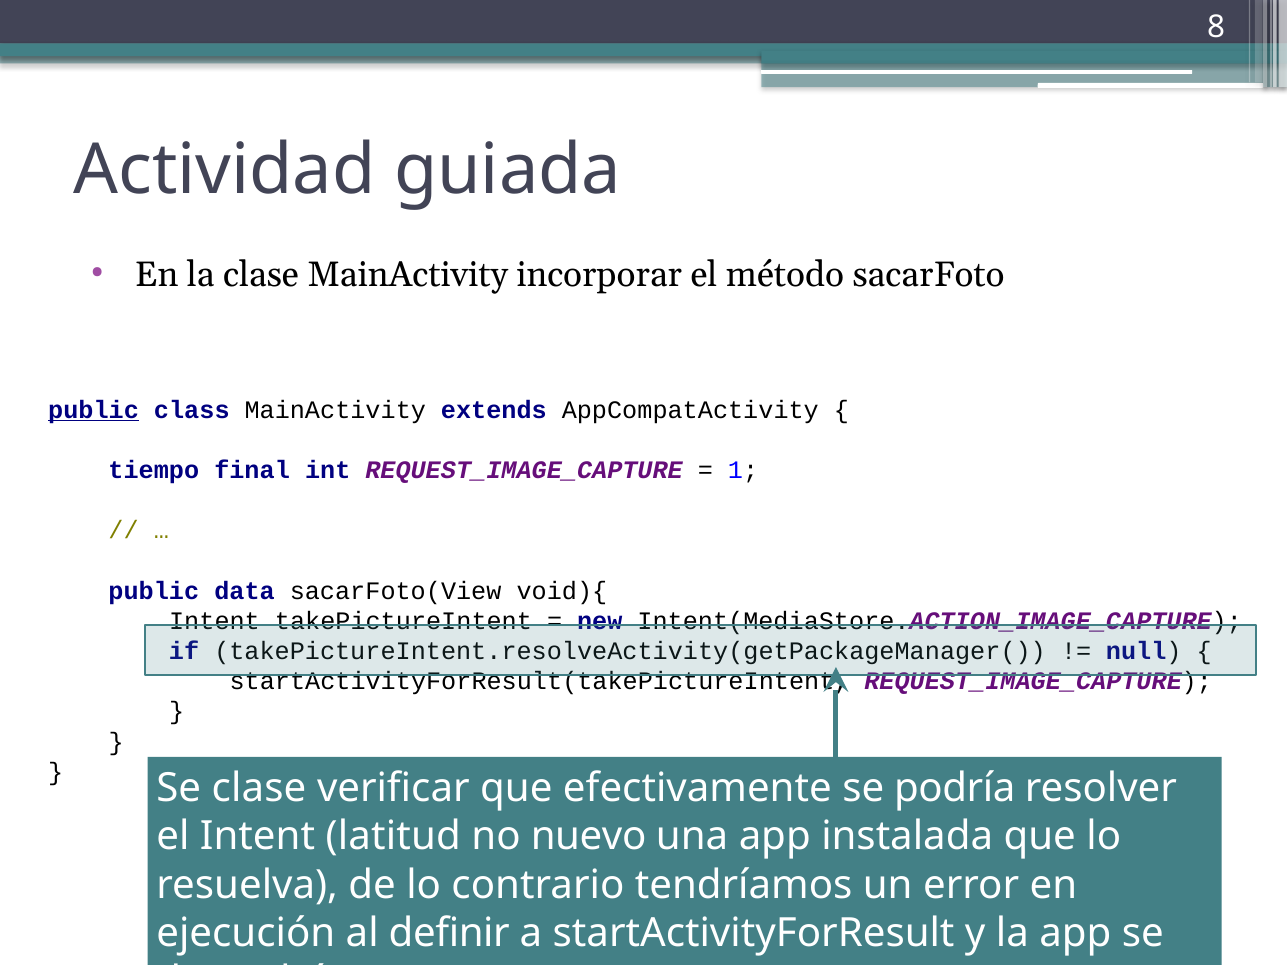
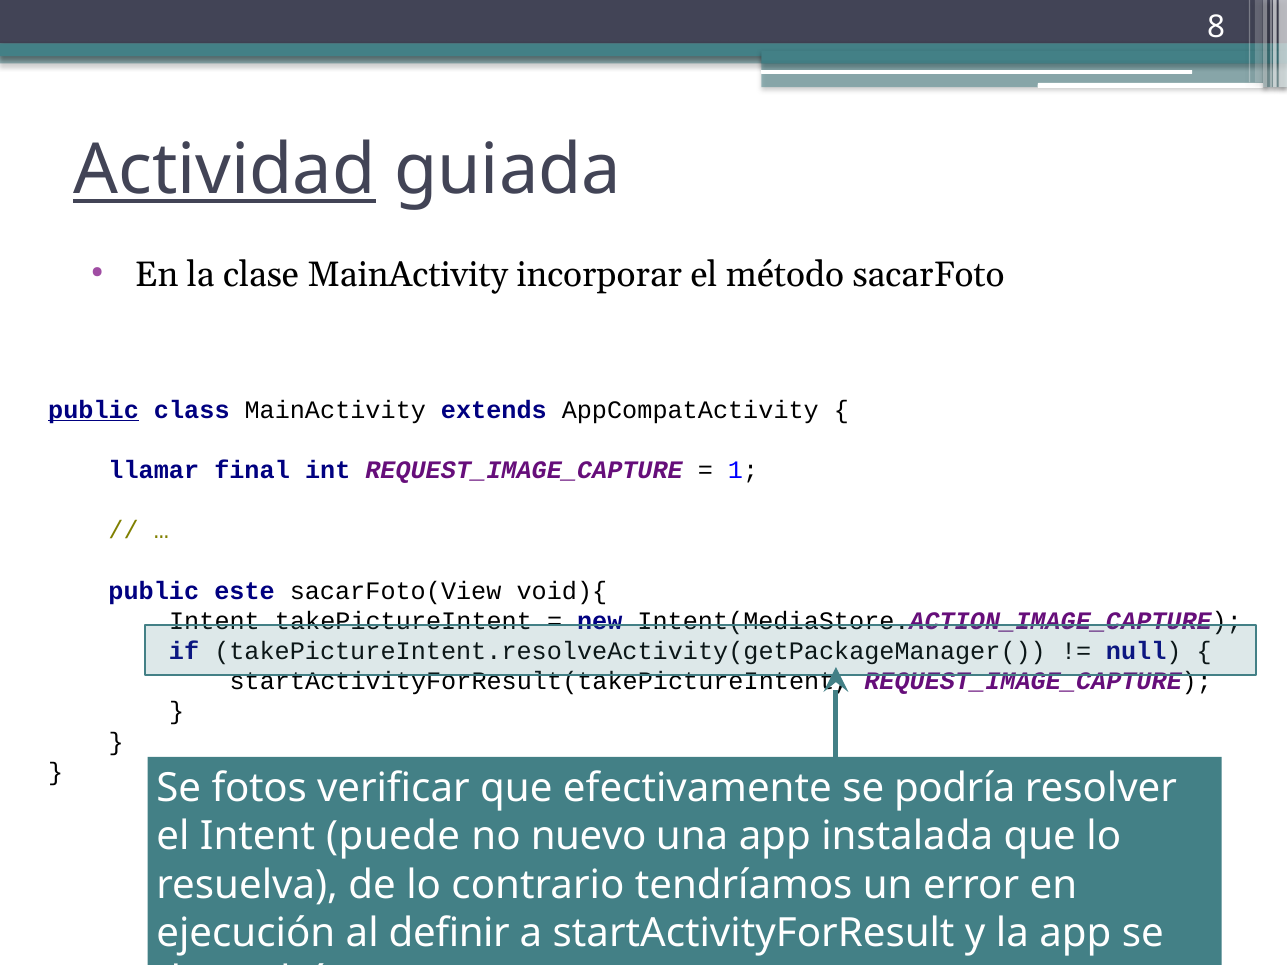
Actividad underline: none -> present (225, 171)
tiempo: tiempo -> llamar (154, 470)
data: data -> este (245, 591)
Se clase: clase -> fotos (259, 789)
latitud: latitud -> puede (393, 837)
